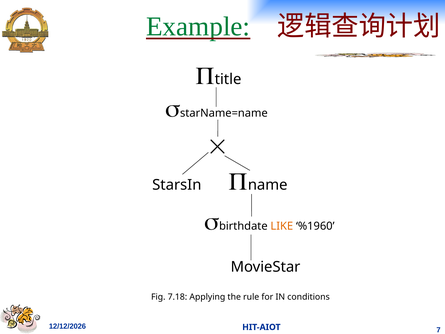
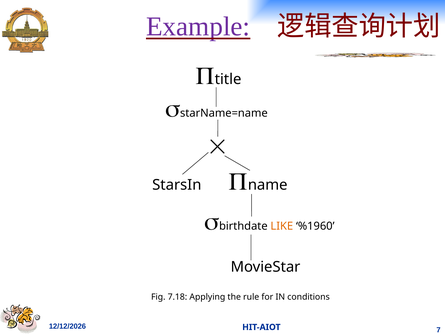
Example colour: green -> purple (198, 27)
